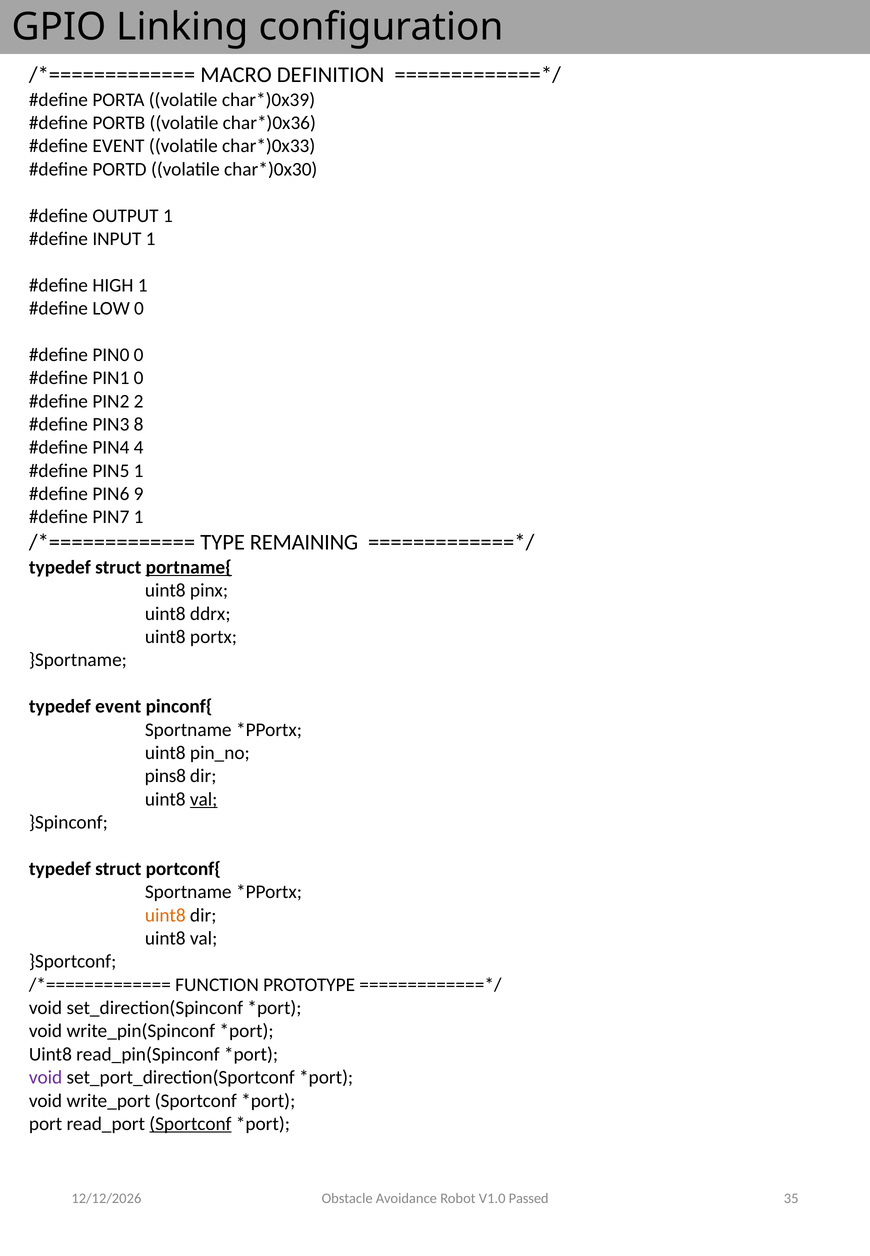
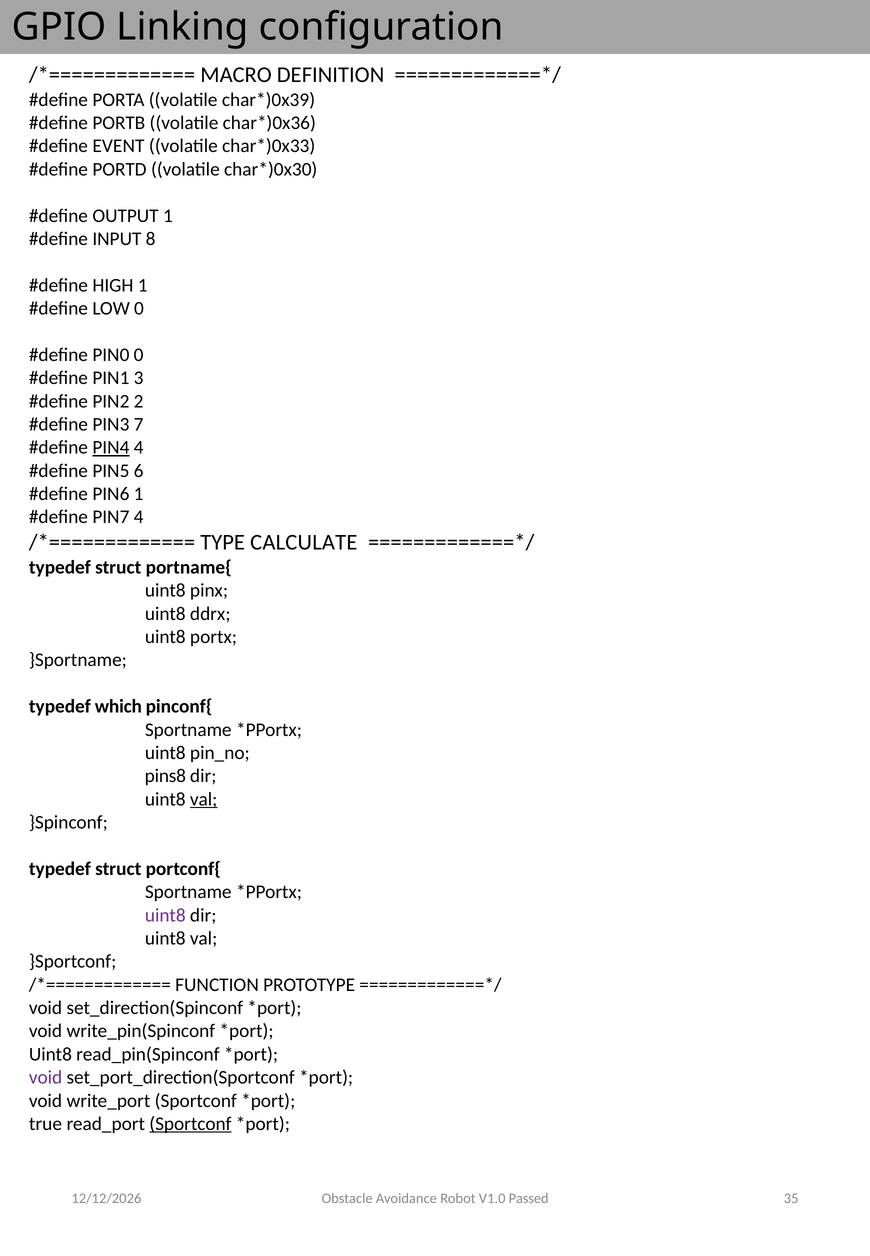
INPUT 1: 1 -> 8 (151, 239)
PIN1 0: 0 -> 3 (139, 378)
8: 8 -> 7 (139, 425)
PIN4 underline: none -> present (111, 448)
PIN5 1: 1 -> 6 (139, 471)
PIN6 9: 9 -> 1 (139, 494)
PIN7 1: 1 -> 4 (139, 517)
REMAINING: REMAINING -> CALCULATE (304, 543)
portname{ underline: present -> none (189, 568)
typedef event: event -> which (118, 707)
uint8 colour: orange -> purple (165, 916)
port: port -> true (45, 1124)
